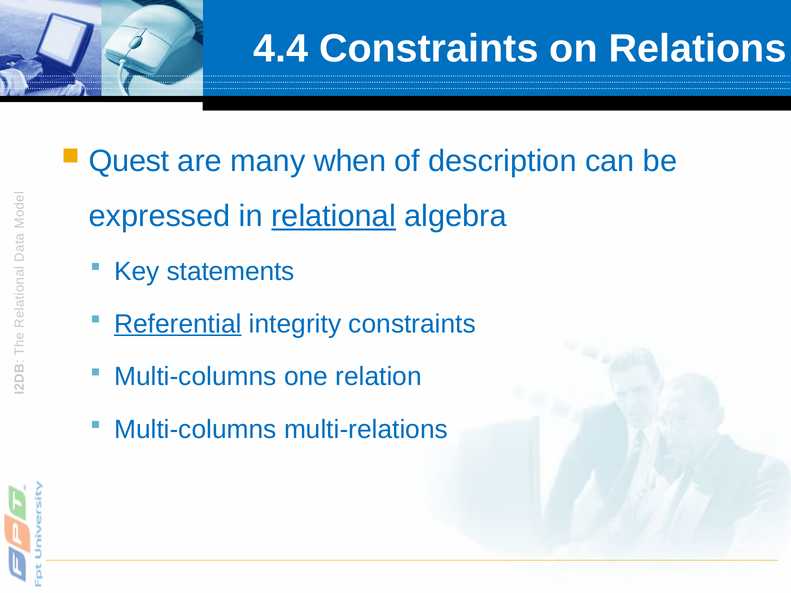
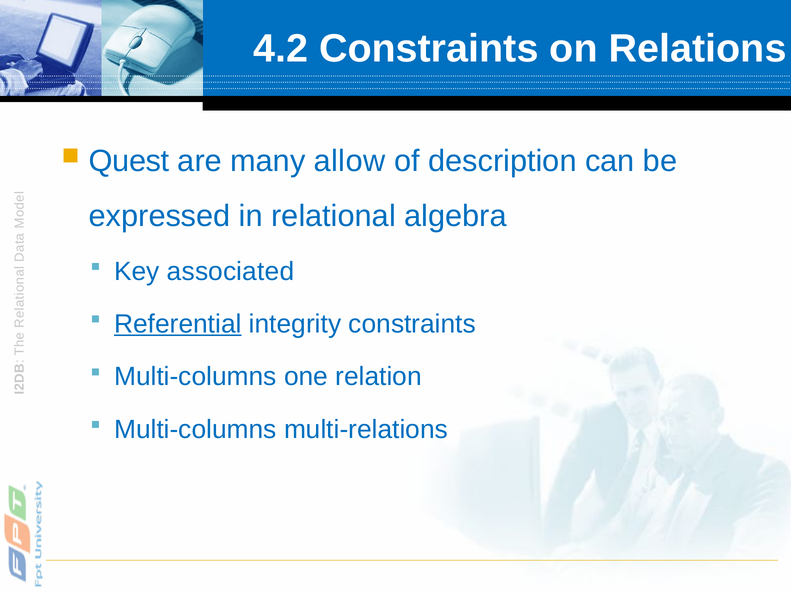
4.4: 4.4 -> 4.2 (281, 49)
when: when -> allow (350, 161)
relational underline: present -> none (334, 216)
statements: statements -> associated (231, 271)
